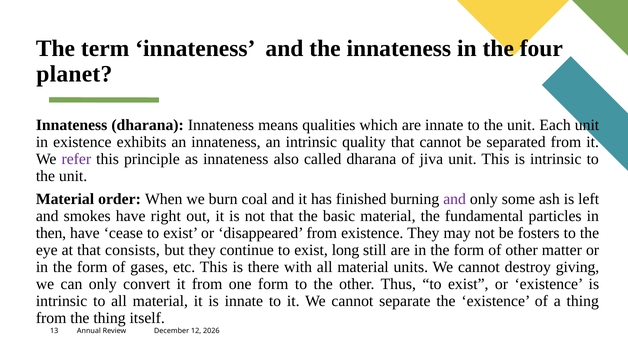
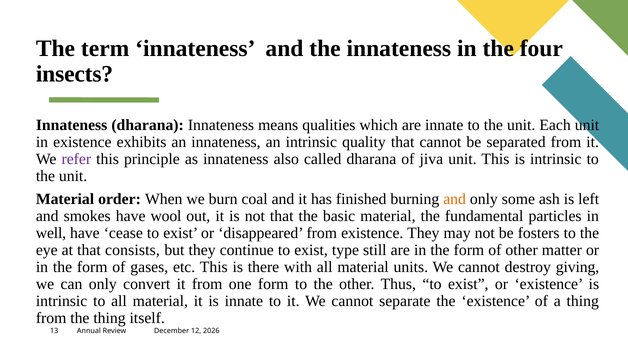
planet: planet -> insects (75, 74)
and colour: purple -> orange (455, 199)
right: right -> wool (166, 216)
then: then -> well (51, 233)
long: long -> type (345, 250)
